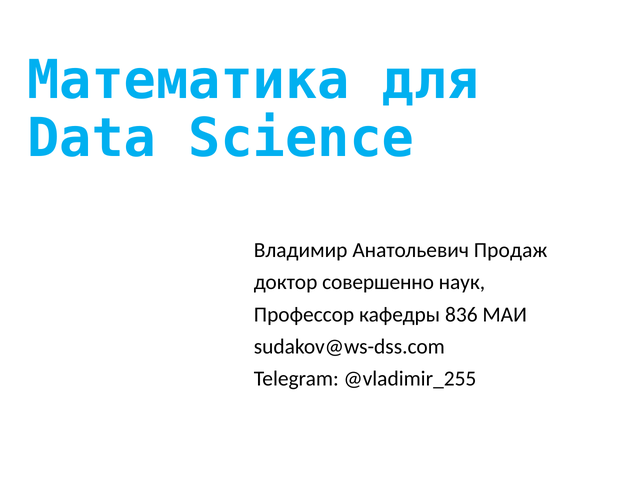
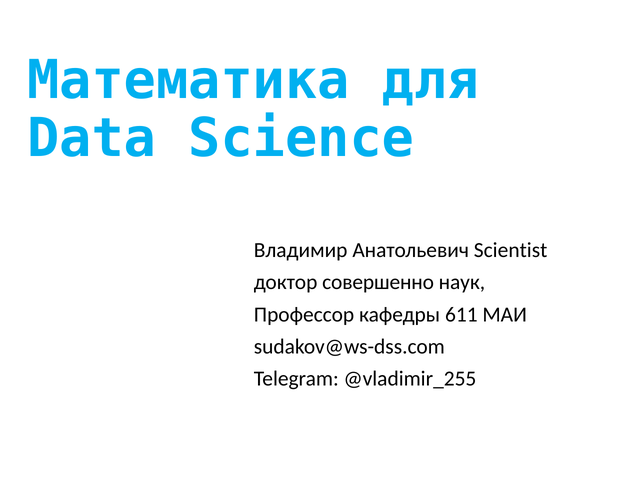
Продаж: Продаж -> Scientist (511, 250)
836: 836 -> 611 (461, 314)
